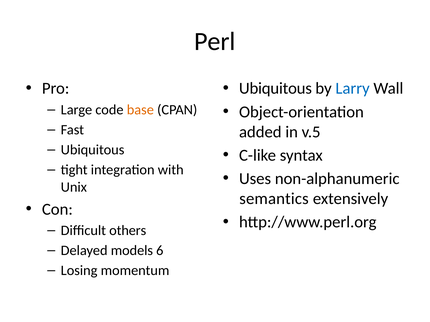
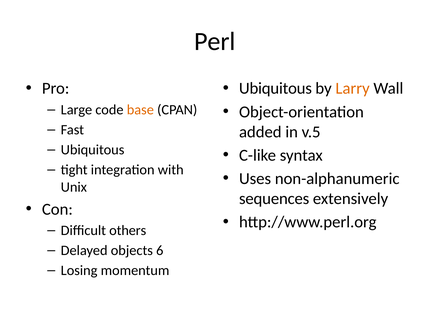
Larry colour: blue -> orange (353, 89)
semantics: semantics -> sequences (274, 199)
models: models -> objects (132, 251)
